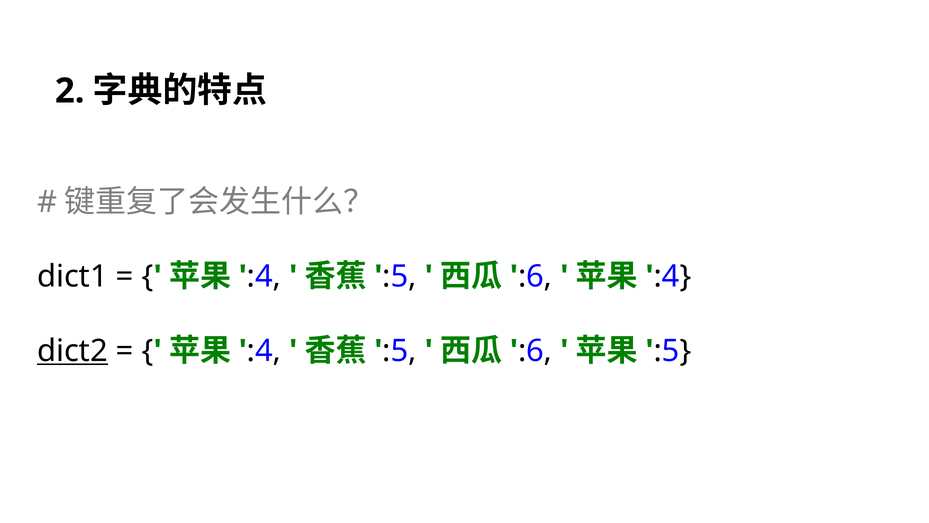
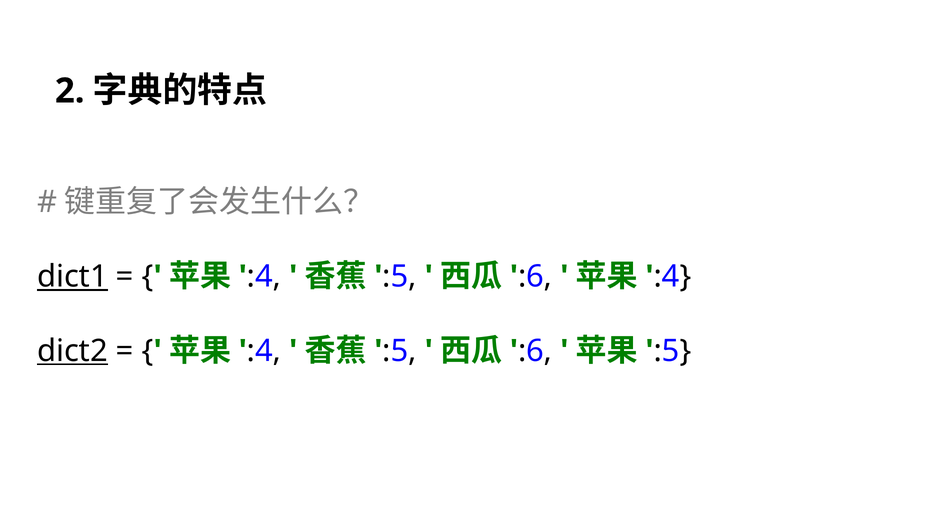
dict1 underline: none -> present (72, 276)
